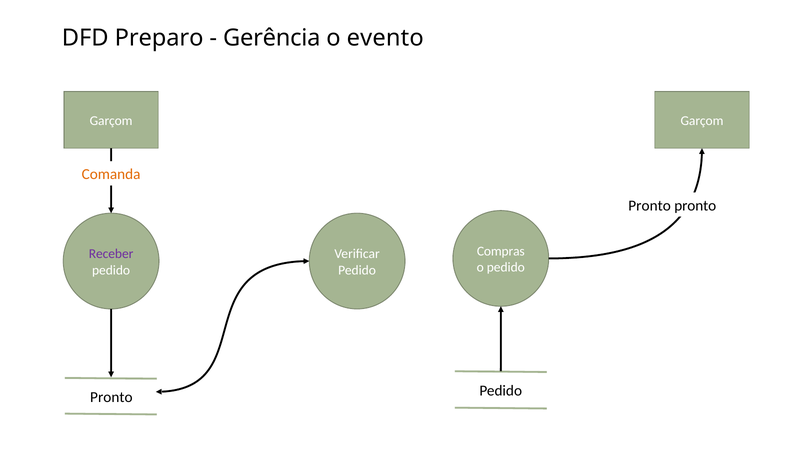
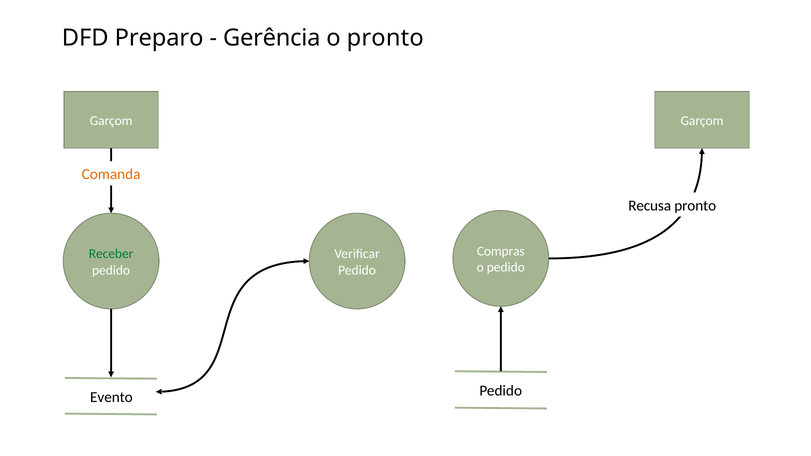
o evento: evento -> pronto (385, 38)
Pronto: Pronto -> Recusa (650, 206)
Receber colour: purple -> green (111, 254)
Pronto: Pronto -> Evento (111, 397)
